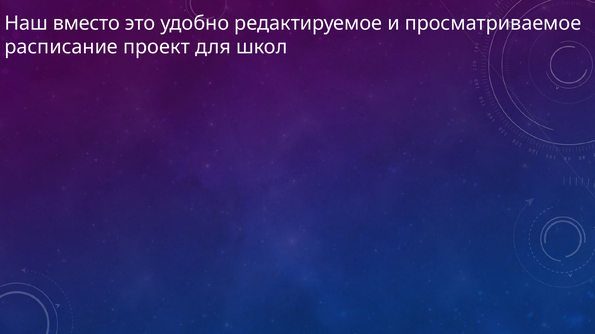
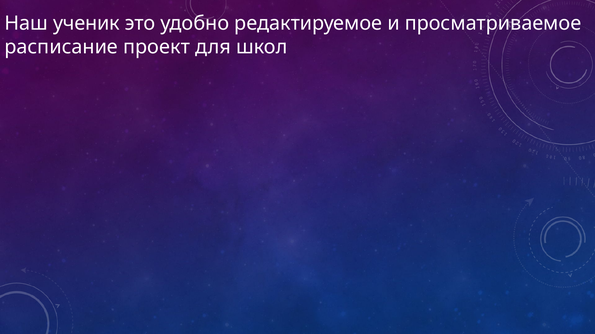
вместо: вместо -> ученик (86, 23)
